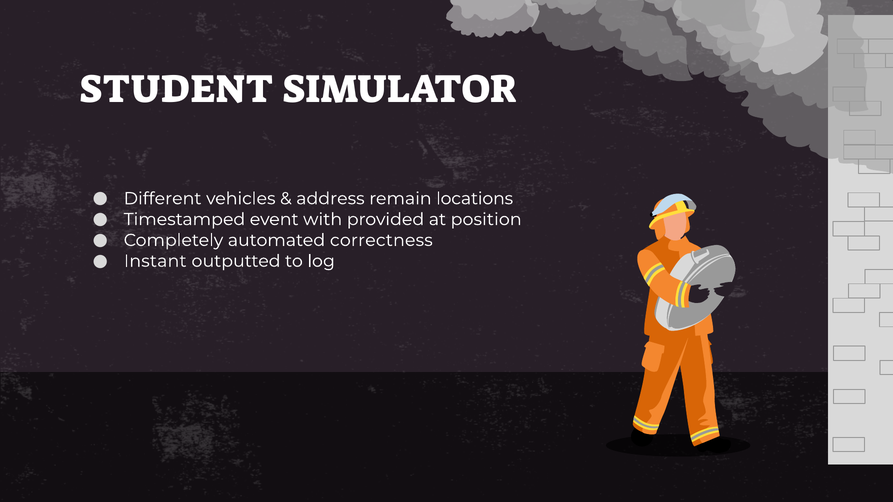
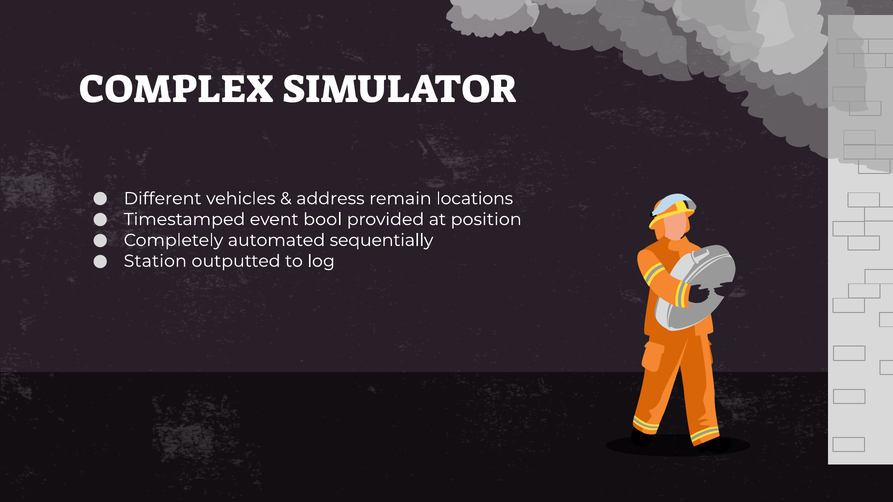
STUDENT: STUDENT -> COMPLEX (177, 89)
with: with -> bool (323, 220)
correctness: correctness -> sequentially (381, 240)
Instant: Instant -> Station (155, 261)
